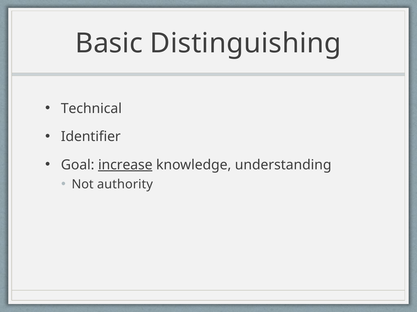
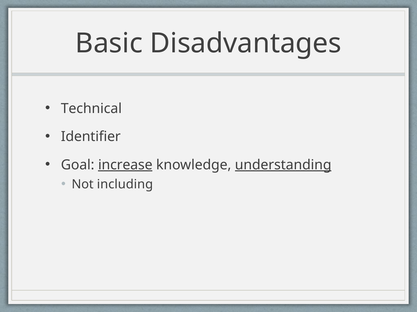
Distinguishing: Distinguishing -> Disadvantages (246, 44)
understanding underline: none -> present (283, 165)
authority: authority -> including (125, 185)
